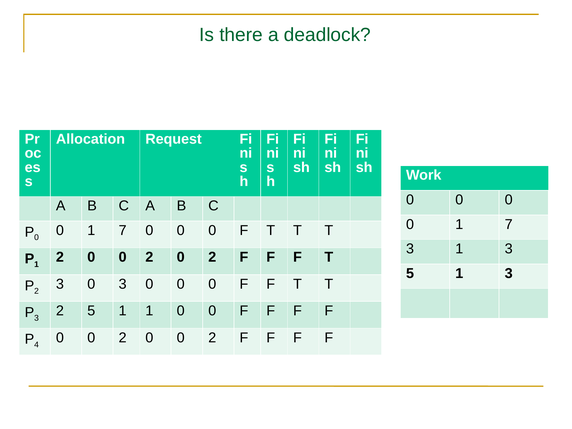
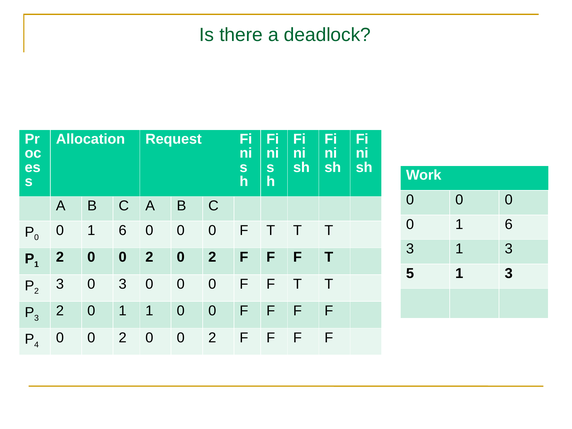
7: 7 -> 6 (509, 224)
7: 7 -> 6 (123, 230)
3 2 5: 5 -> 0 (91, 311)
